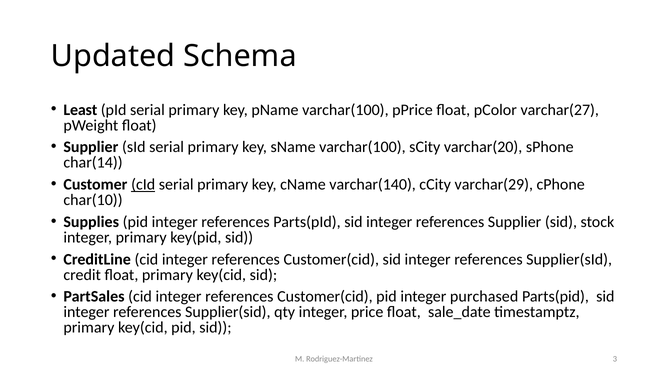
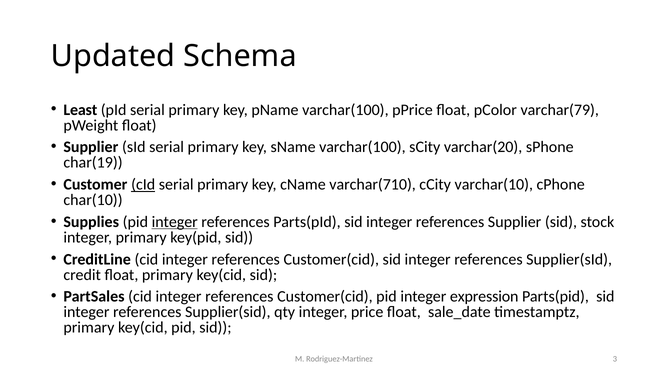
varchar(27: varchar(27 -> varchar(79 (560, 110)
char(14: char(14 -> char(19 (93, 163)
varchar(140: varchar(140 -> varchar(710 (373, 184)
varchar(29: varchar(29 -> varchar(10 (494, 184)
integer underline: none -> present (175, 222)
purchased: purchased -> expression (484, 296)
